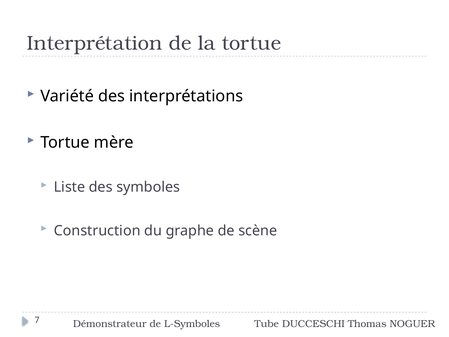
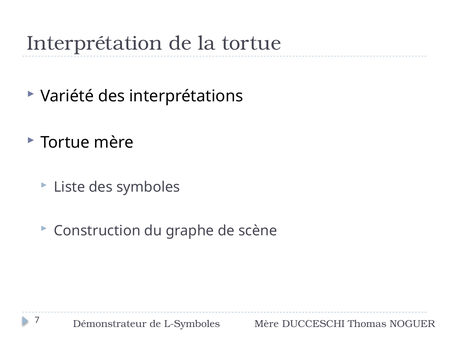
7 Tube: Tube -> Mère (267, 324)
